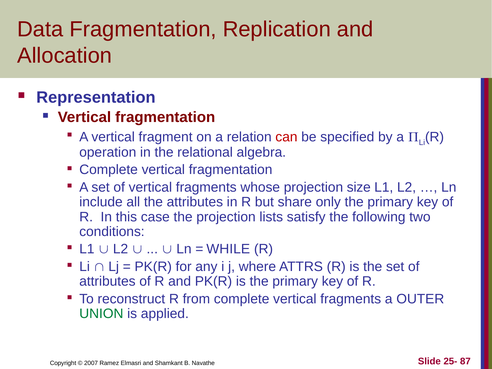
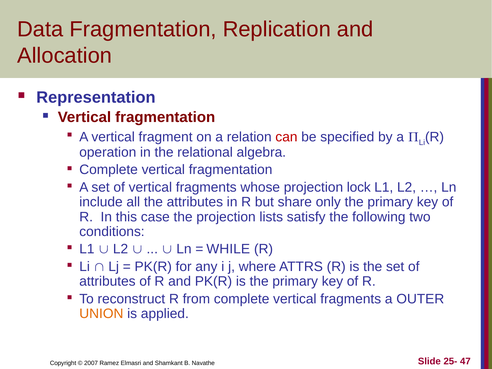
size: size -> lock (359, 187)
UNION colour: green -> orange (101, 314)
87: 87 -> 47 (465, 361)
